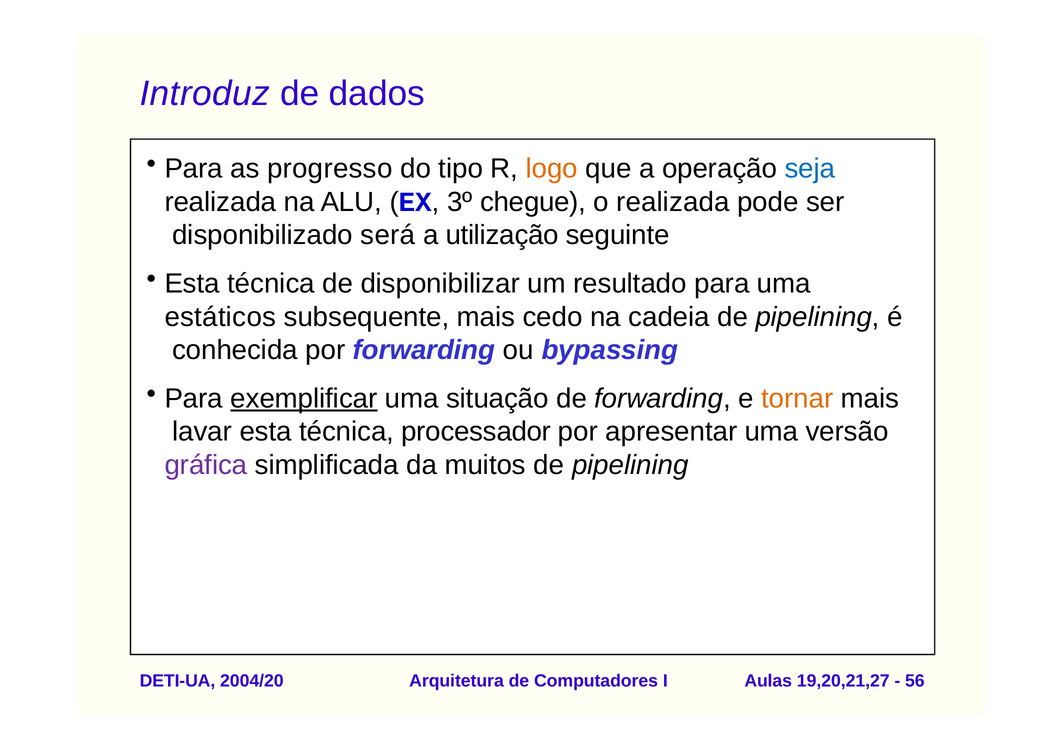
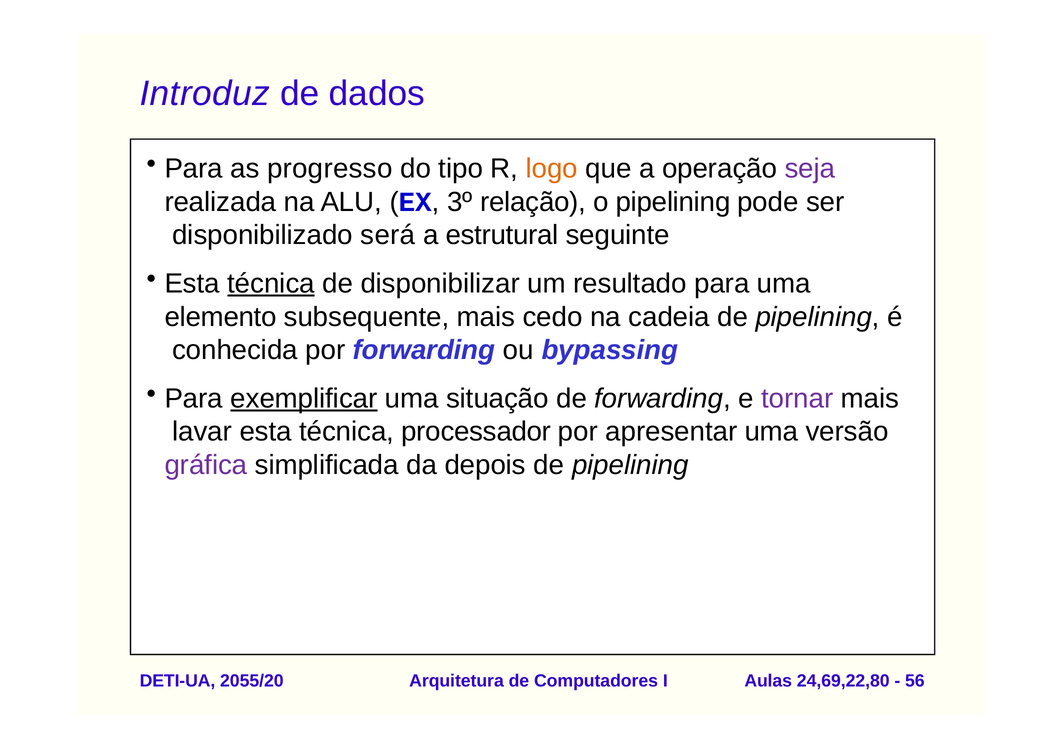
seja colour: blue -> purple (810, 169)
chegue: chegue -> relação (533, 202)
o realizada: realizada -> pipelining (673, 202)
utilização: utilização -> estrutural (502, 235)
técnica underline: none -> present (271, 284)
estáticos: estáticos -> elemento (221, 317)
tornar colour: orange -> purple (797, 399)
muitos: muitos -> depois (485, 465)
2004/20: 2004/20 -> 2055/20 (252, 681)
19,20,21,27: 19,20,21,27 -> 24,69,22,80 (843, 681)
